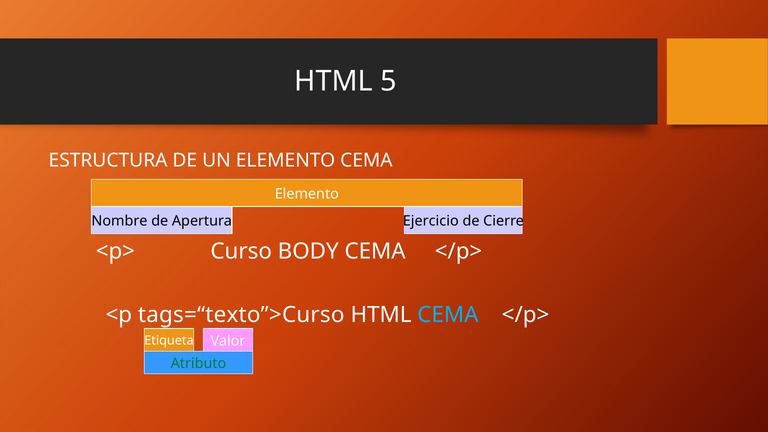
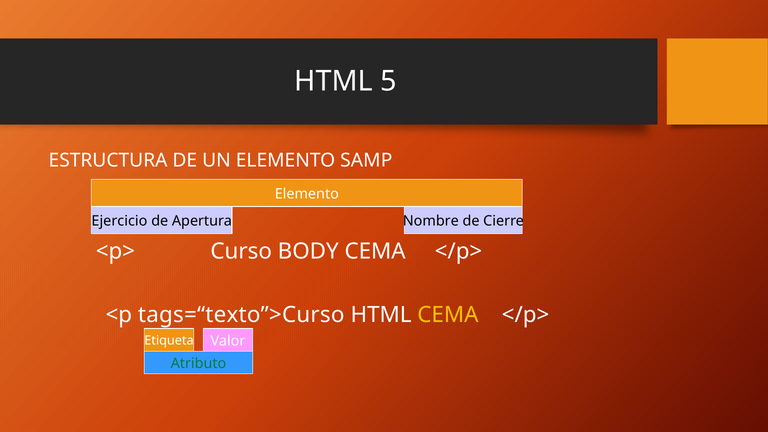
ELEMENTO CEMA: CEMA -> SAMP (366, 160)
Nombre: Nombre -> Ejercicio (119, 221)
Ejercicio: Ejercicio -> Nombre (431, 221)
CEMA colour: light blue -> yellow (448, 315)
